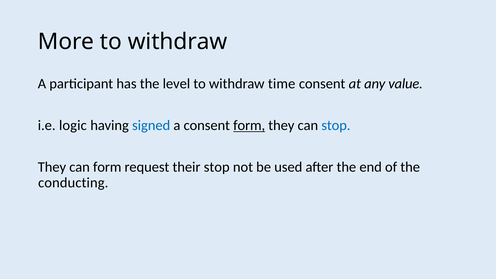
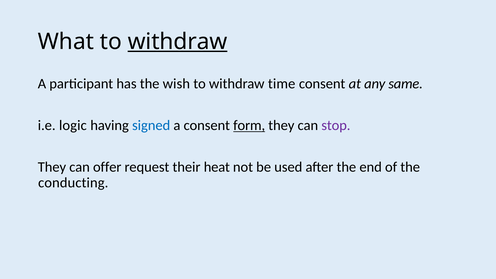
More: More -> What (66, 42)
withdraw underline: none -> present (178, 42)
level: level -> wish (176, 84)
value: value -> same (406, 84)
stop colour: blue -> purple (336, 125)
can form: form -> offer (107, 167)
their stop: stop -> heat (217, 167)
